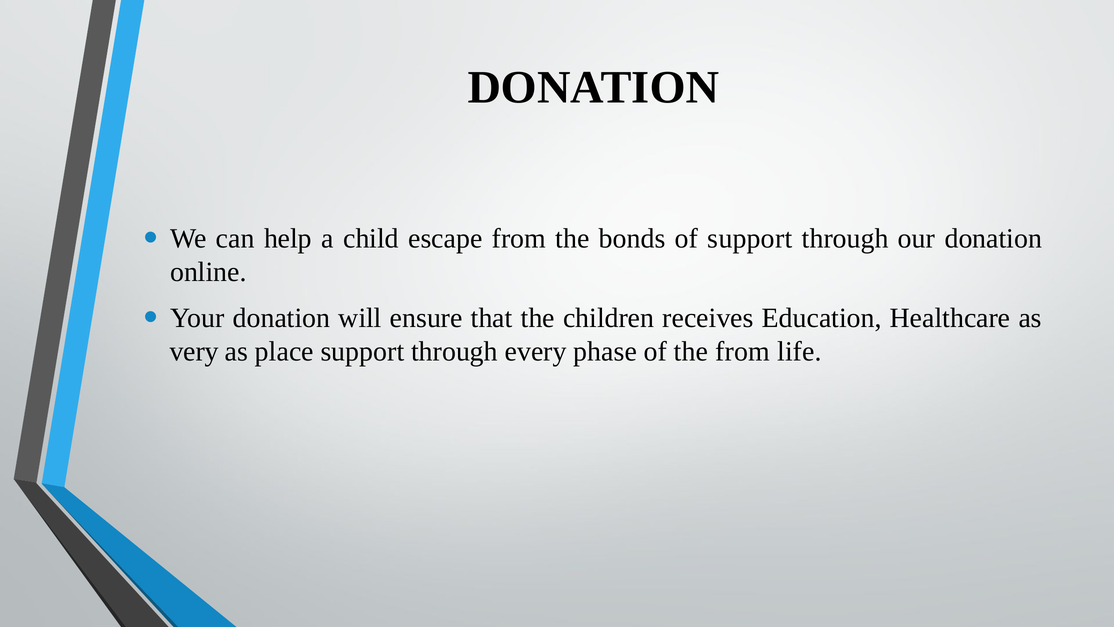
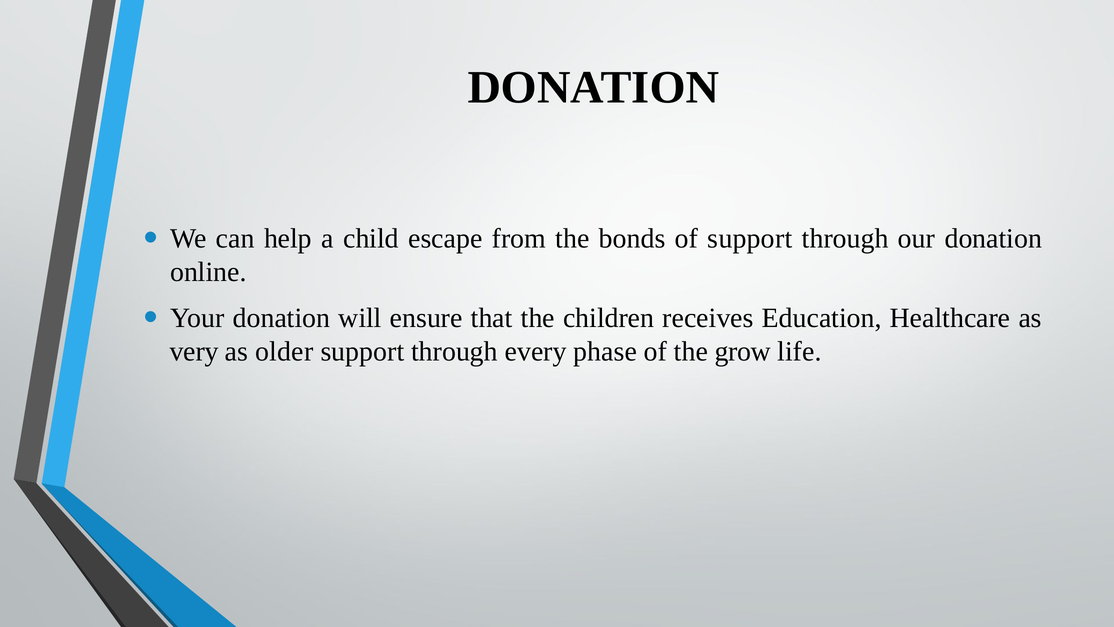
place: place -> older (284, 351)
the from: from -> grow (743, 351)
